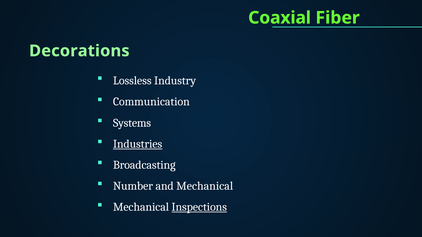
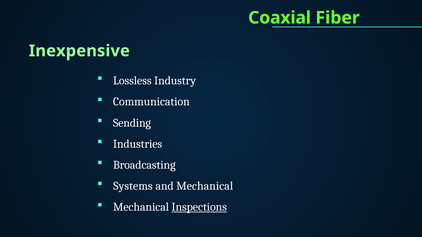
Decorations: Decorations -> Inexpensive (79, 51)
Systems: Systems -> Sending (132, 123)
Industries underline: present -> none (138, 144)
Number: Number -> Systems (133, 186)
